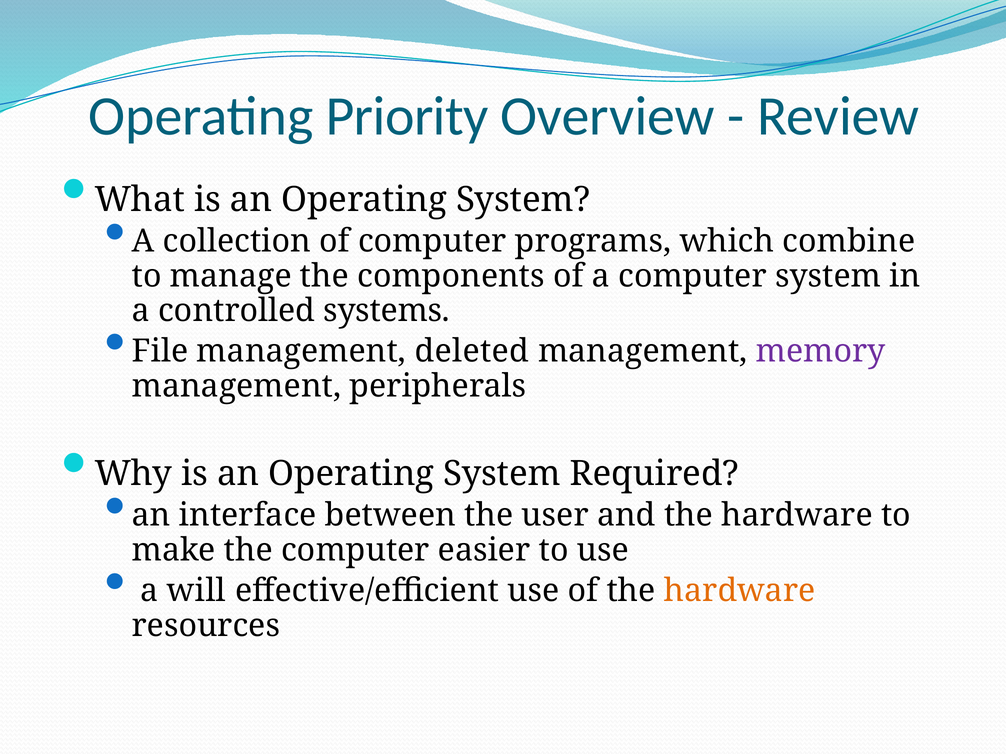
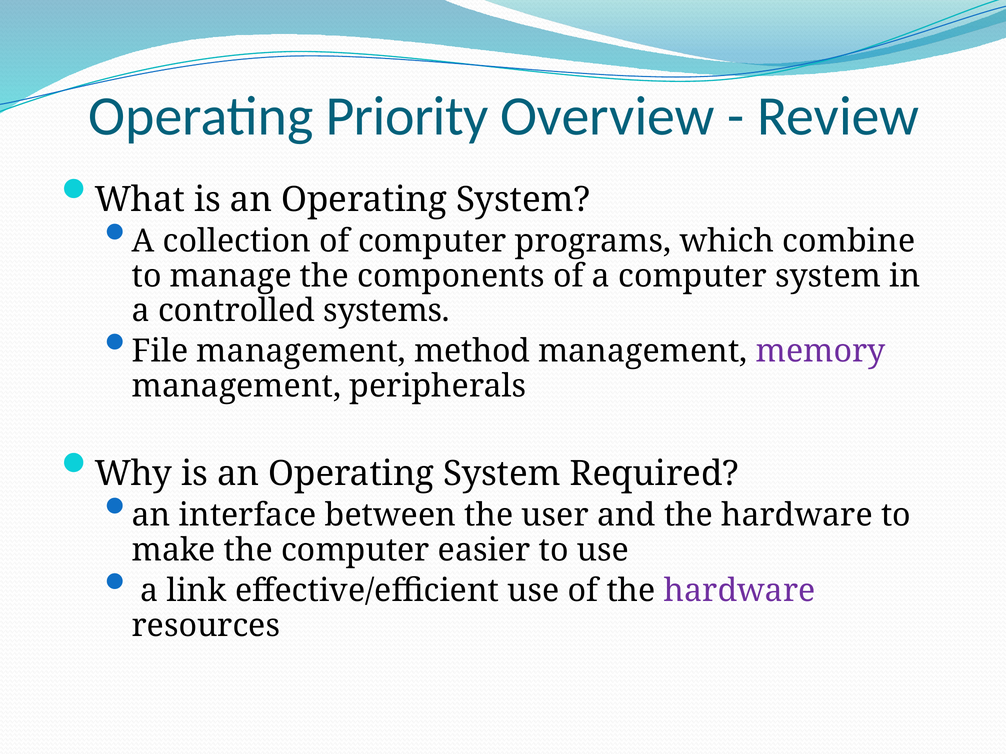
deleted: deleted -> method (472, 352)
will: will -> link (197, 591)
hardware colour: orange -> purple (740, 591)
